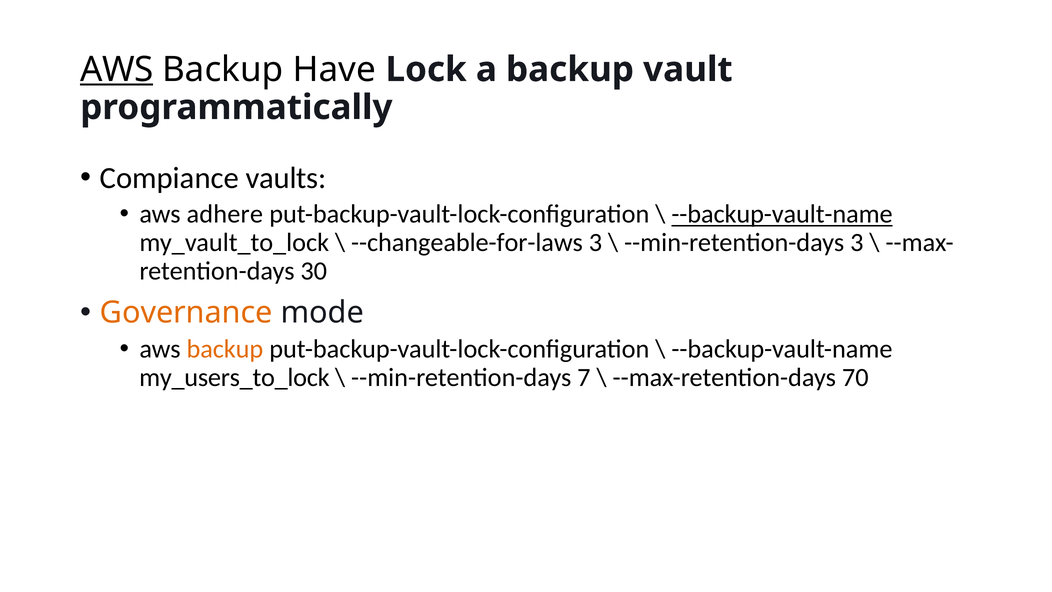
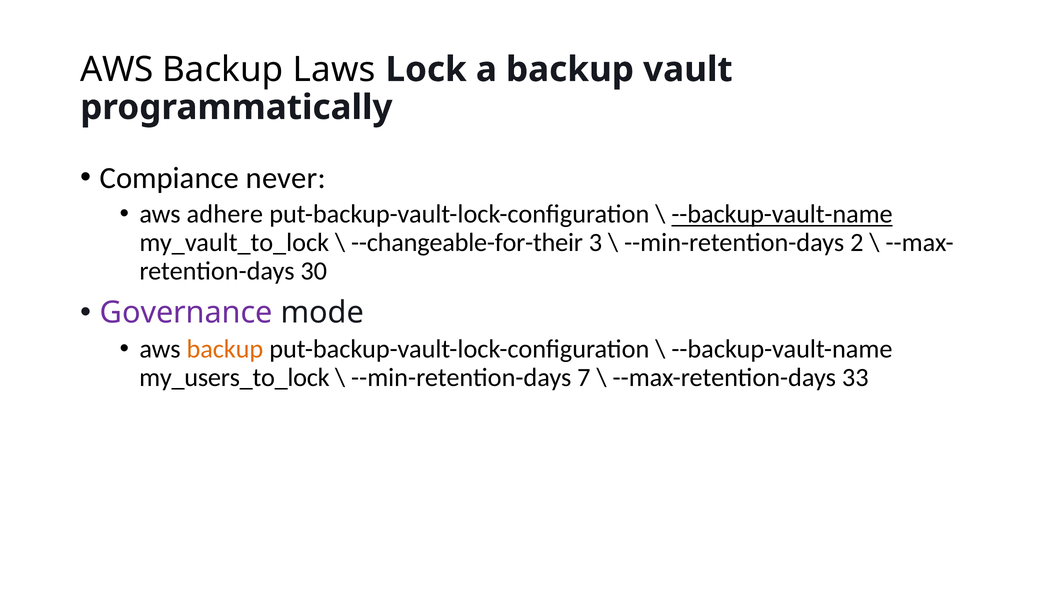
AWS underline: present -> none (117, 70)
Have: Have -> Laws (334, 70)
vaults: vaults -> never (286, 178)
--changeable-for-laws: --changeable-for-laws -> --changeable-for-their (467, 243)
--min-retention-days 3: 3 -> 2 (857, 243)
Governance colour: orange -> purple (186, 313)
70: 70 -> 33 (855, 377)
